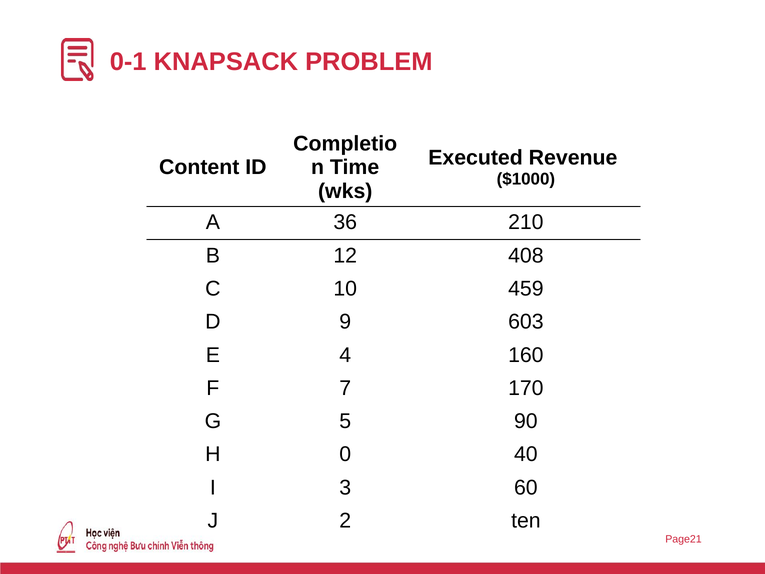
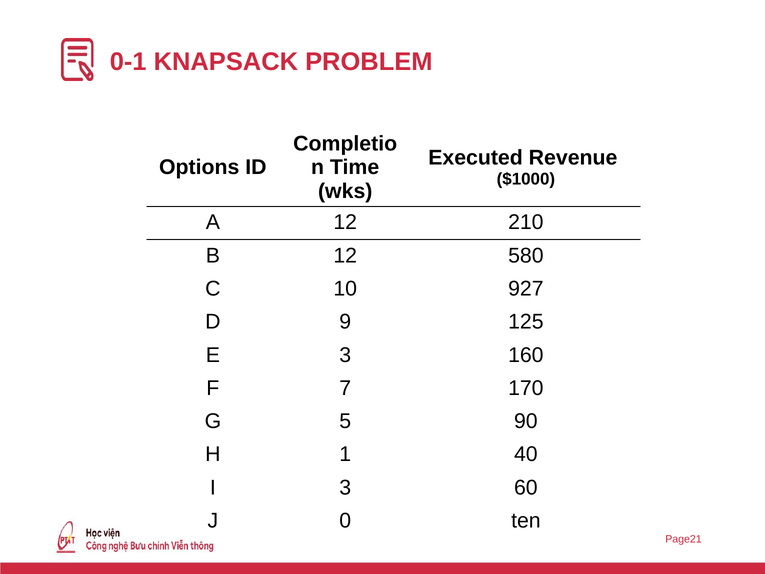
Content: Content -> Options (199, 167)
A 36: 36 -> 12 (345, 222)
408: 408 -> 580 (526, 255)
459: 459 -> 927 (526, 289)
603: 603 -> 125 (526, 322)
E 4: 4 -> 3 (345, 355)
0: 0 -> 1 (345, 454)
2: 2 -> 0 (345, 521)
